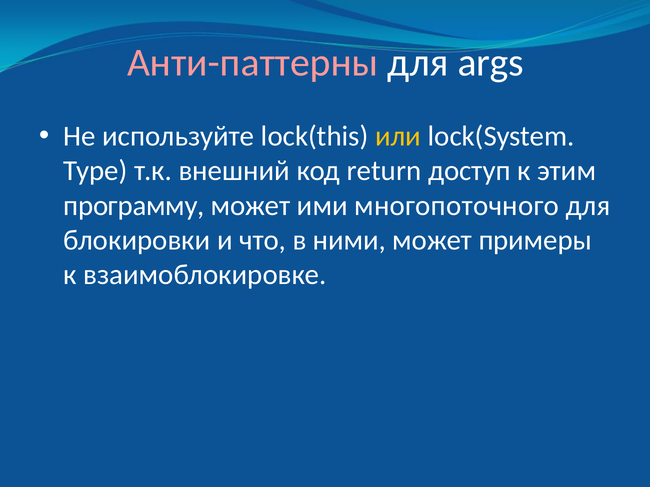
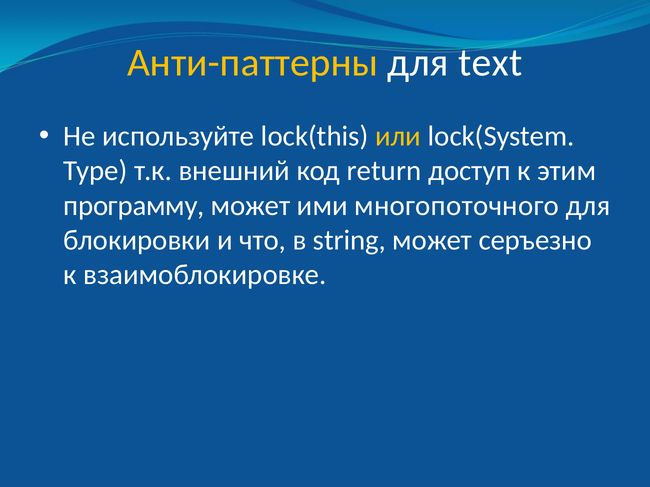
Анти-паттерны colour: pink -> yellow (253, 63)
args: args -> text (490, 63)
ними: ними -> string (349, 240)
примеры: примеры -> серъезно (535, 240)
